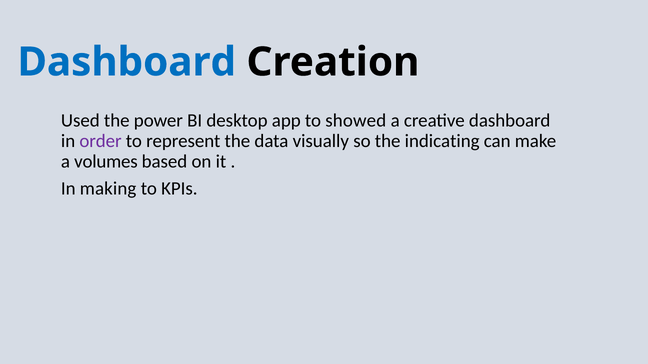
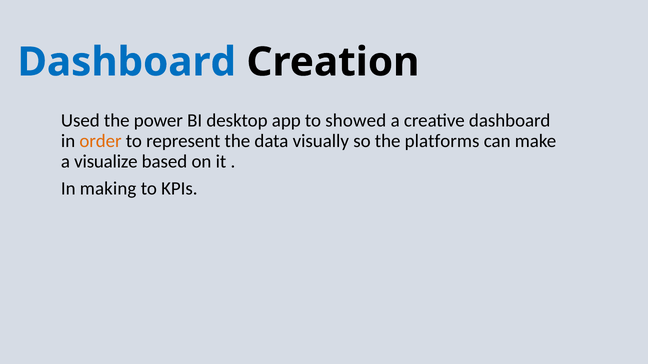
order colour: purple -> orange (101, 141)
indicating: indicating -> platforms (442, 141)
volumes: volumes -> visualize (106, 162)
